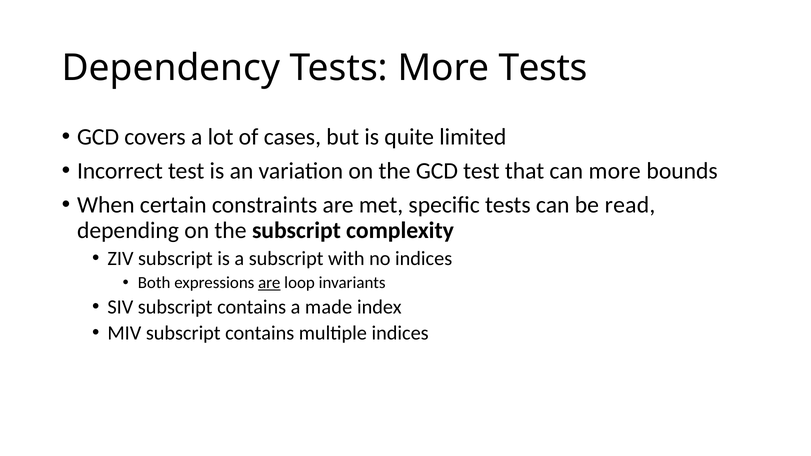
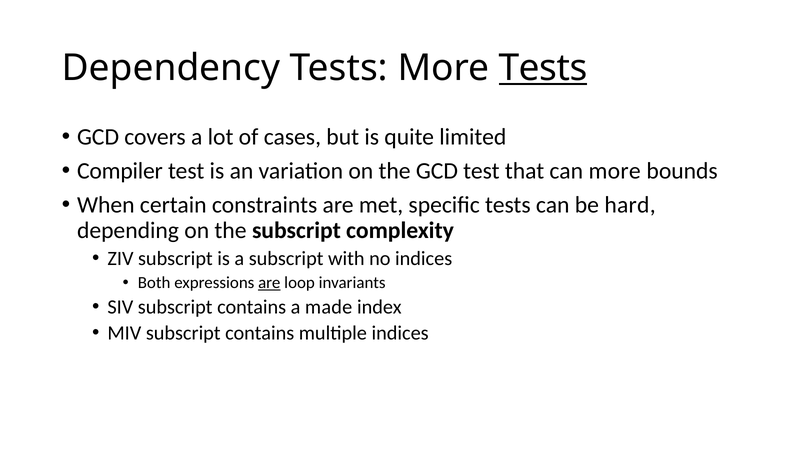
Tests underline: none -> present (543, 68)
Incorrect: Incorrect -> Compiler (120, 171)
read: read -> hard (630, 205)
